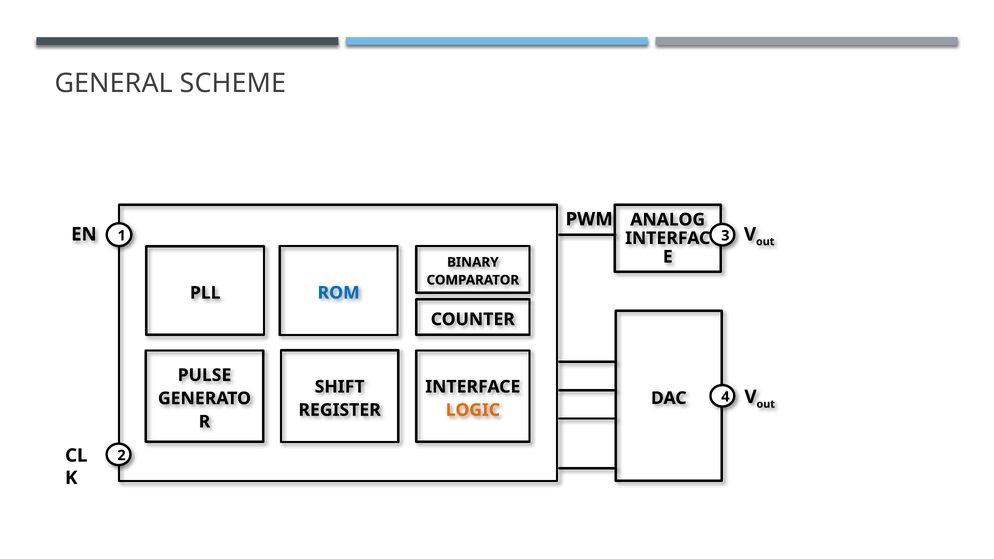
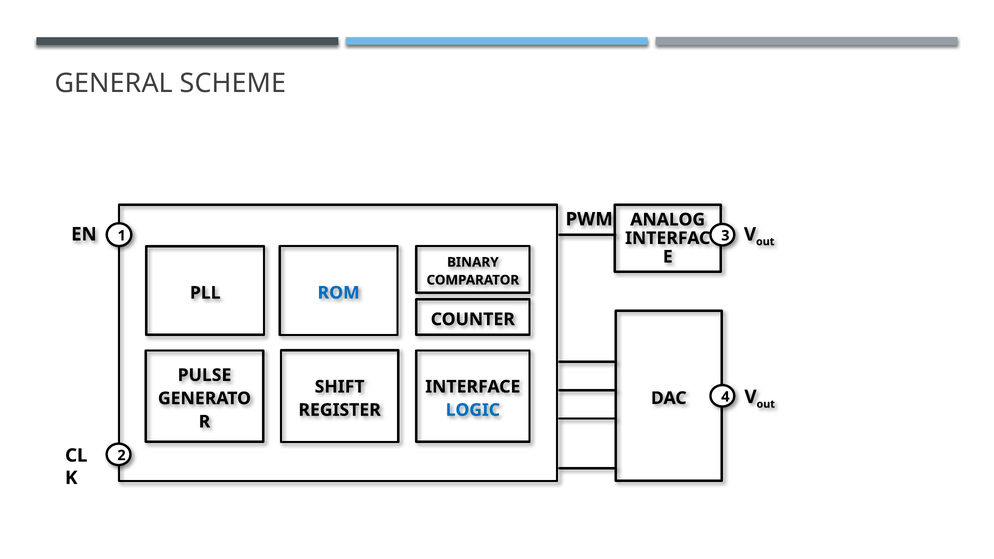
LOGIC colour: orange -> blue (473, 410)
